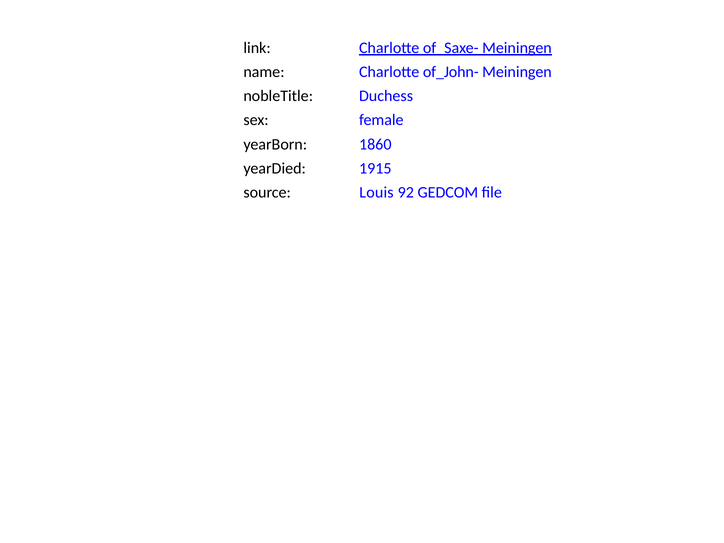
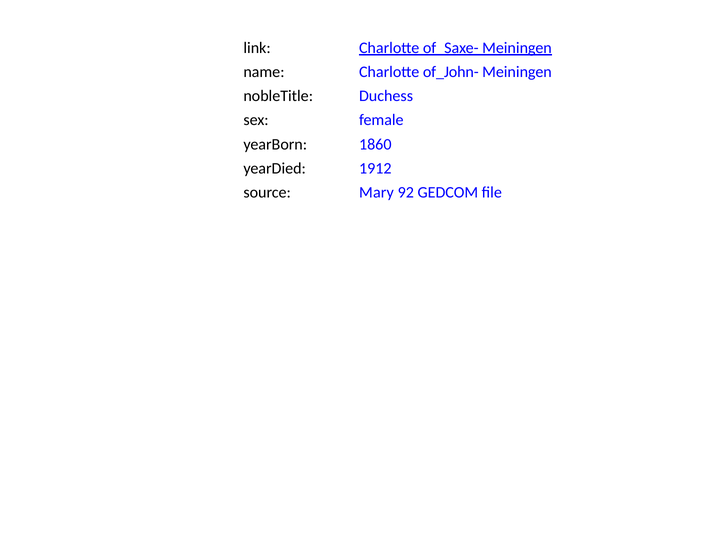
1915: 1915 -> 1912 (375, 168)
Louis: Louis -> Mary (376, 193)
